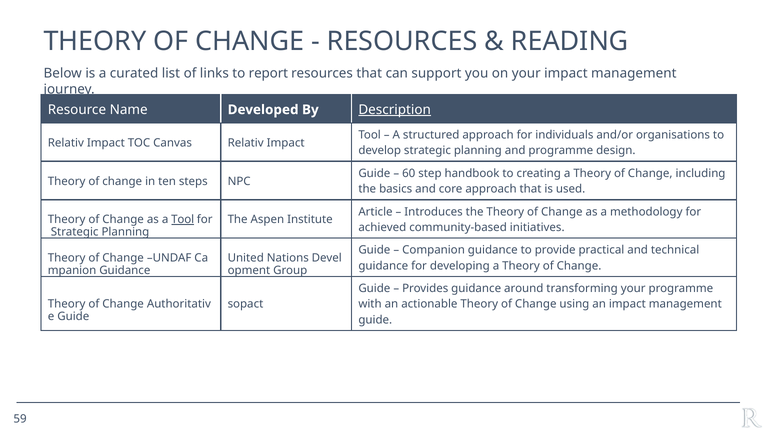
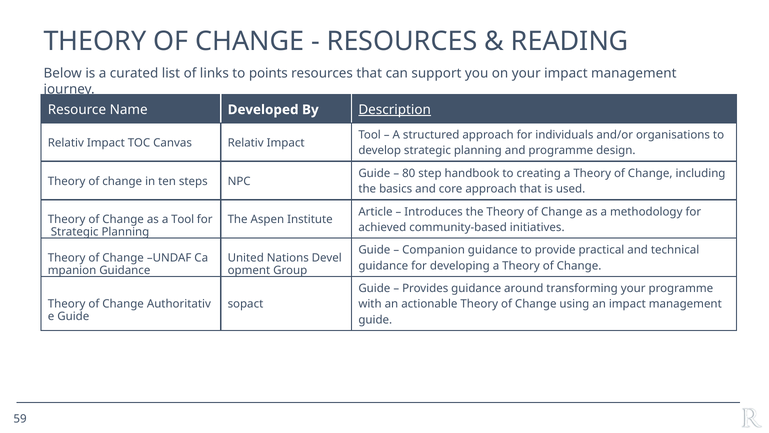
report: report -> points (268, 73)
60: 60 -> 80 (409, 173)
Tool underline: present -> none (183, 219)
